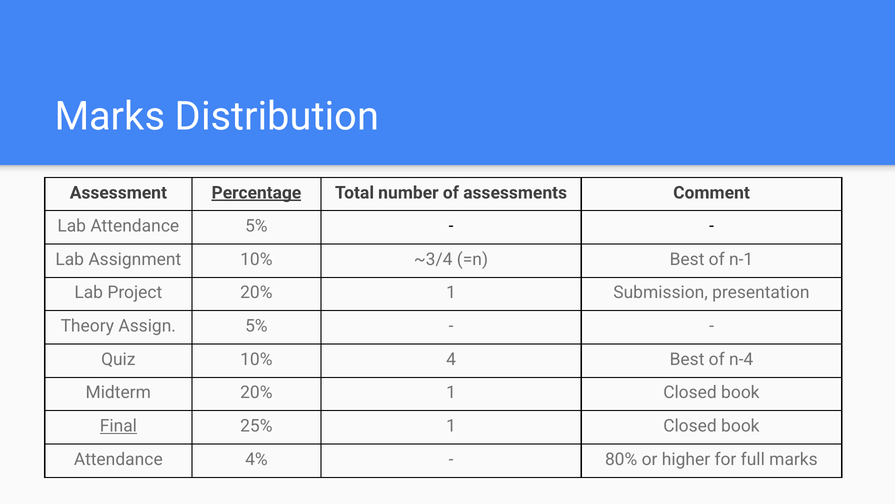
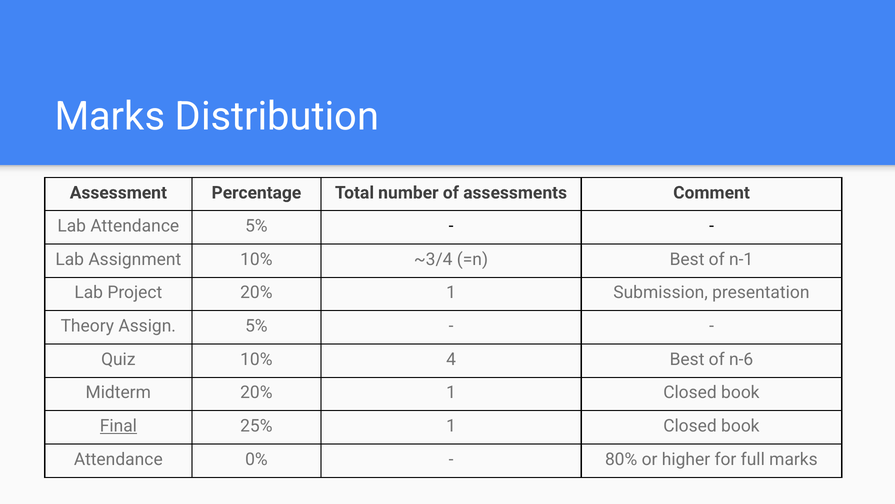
Percentage underline: present -> none (256, 193)
n-4: n-4 -> n-6 (741, 359)
4%: 4% -> 0% (256, 459)
